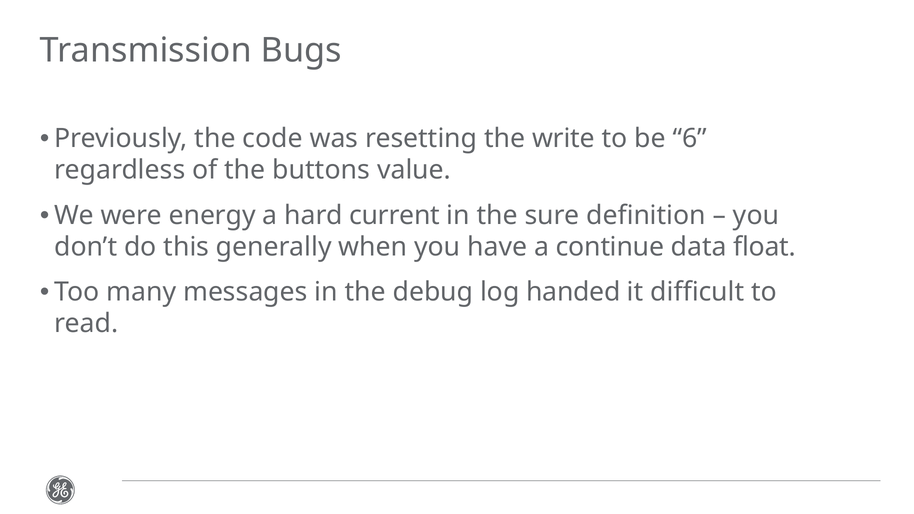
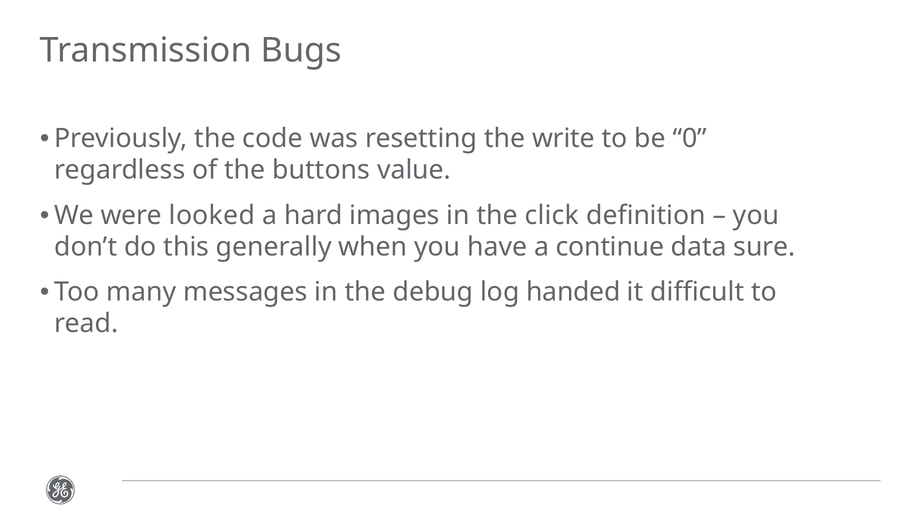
6: 6 -> 0 (690, 139)
energy: energy -> looked (212, 215)
current: current -> images (395, 215)
sure: sure -> click (552, 215)
float: float -> sure (764, 247)
